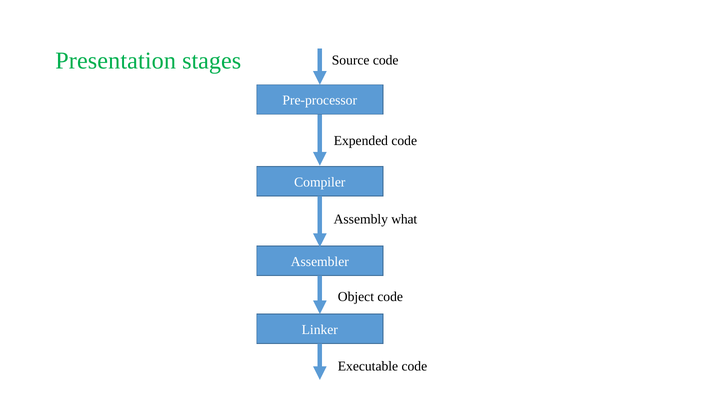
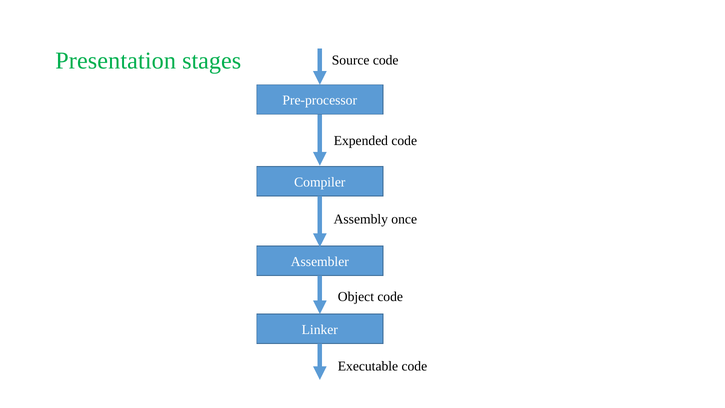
what: what -> once (404, 219)
